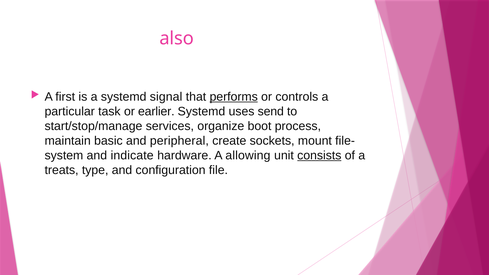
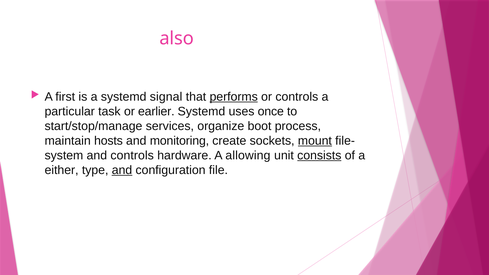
send: send -> once (271, 111)
basic: basic -> hosts (108, 141)
peripheral: peripheral -> monitoring (179, 141)
mount underline: none -> present (315, 141)
and indicate: indicate -> controls (132, 155)
treats: treats -> either (62, 170)
and underline: none -> present (122, 170)
